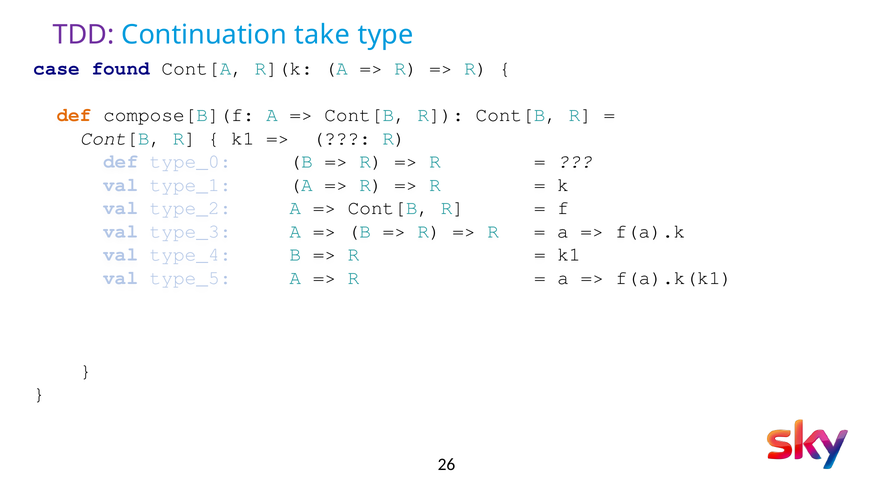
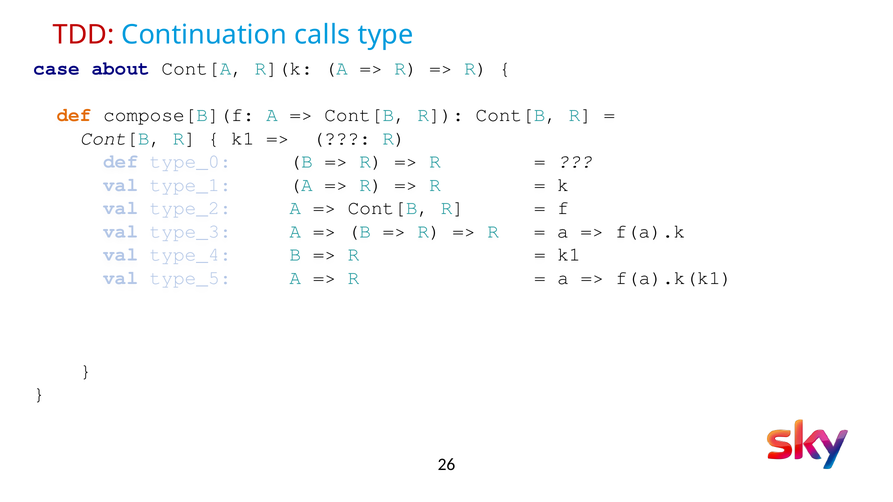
TDD colour: purple -> red (83, 35)
take: take -> calls (322, 35)
found: found -> about (121, 69)
